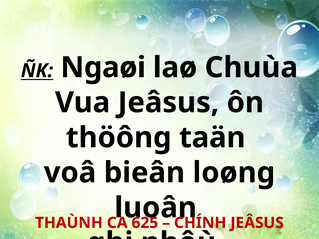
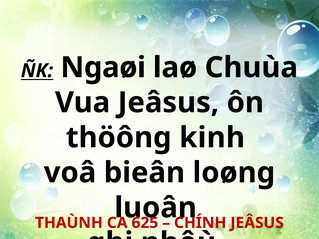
taän: taän -> kinh (212, 138)
